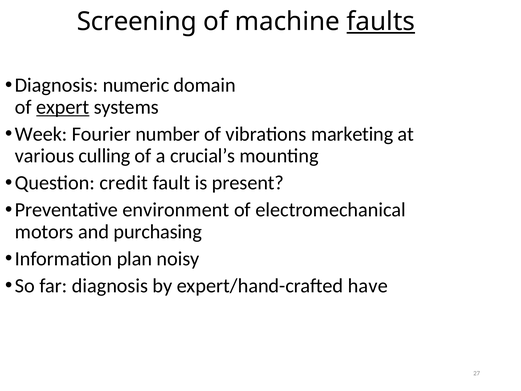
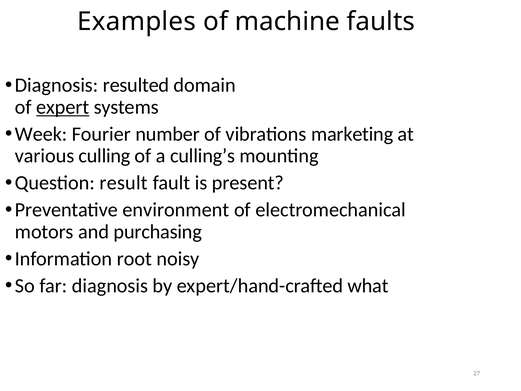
Screening: Screening -> Examples (137, 22)
faults underline: present -> none (381, 22)
numeric: numeric -> resulted (136, 85)
crucial’s: crucial’s -> culling’s (203, 156)
credit: credit -> result (124, 183)
plan: plan -> root (134, 259)
have: have -> what (368, 285)
